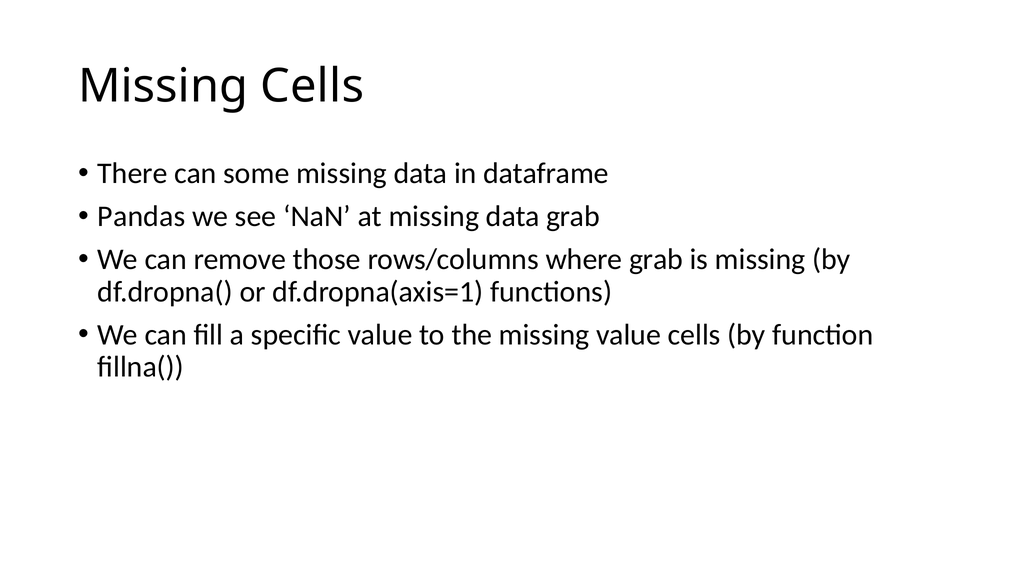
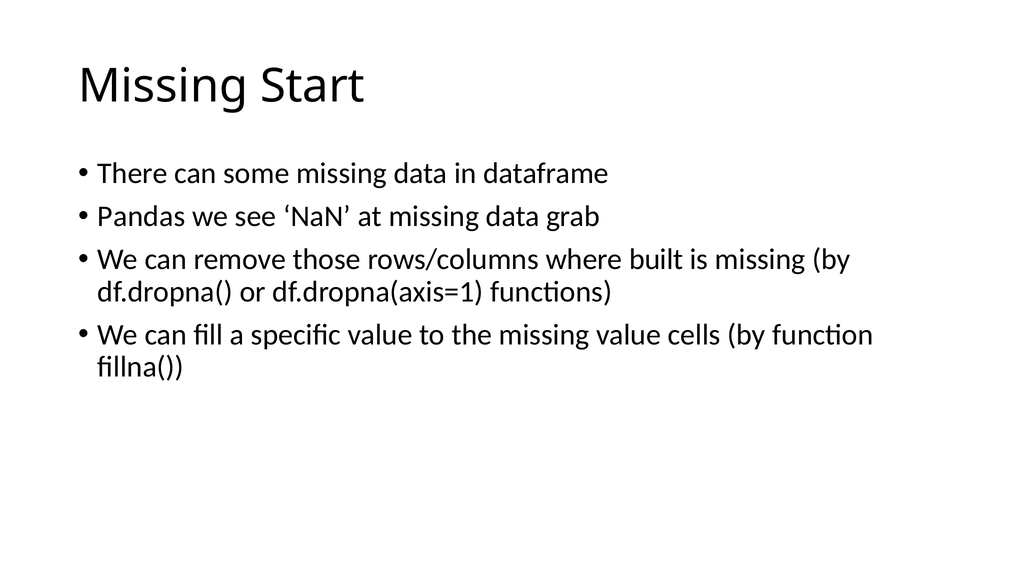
Missing Cells: Cells -> Start (312, 86)
where grab: grab -> built (656, 260)
